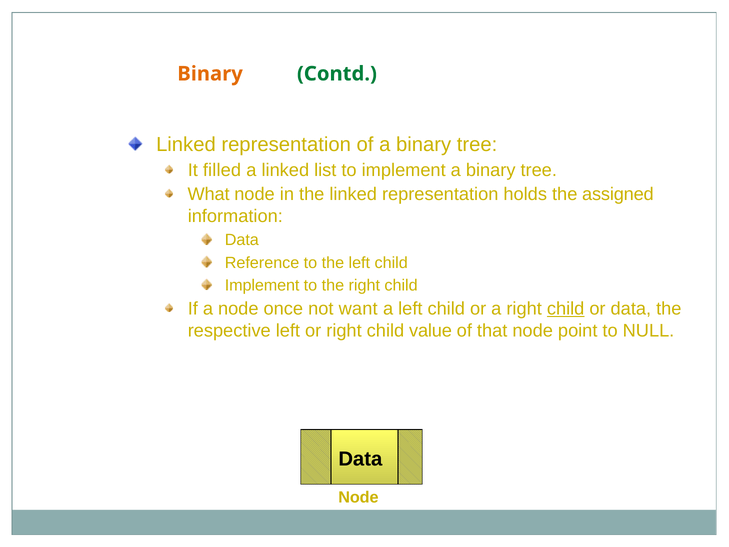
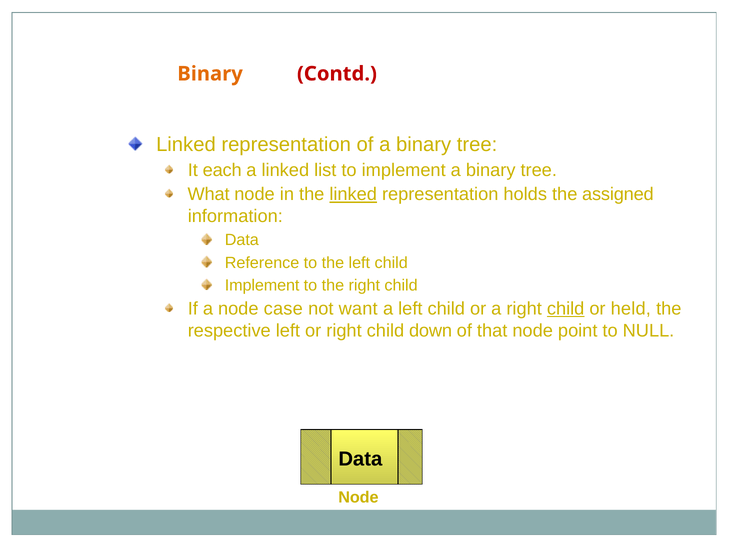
Contd colour: green -> red (337, 74)
filled: filled -> each (222, 170)
linked underline: none -> present (353, 194)
once: once -> case (283, 308)
or data: data -> held (631, 308)
value: value -> down (431, 330)
